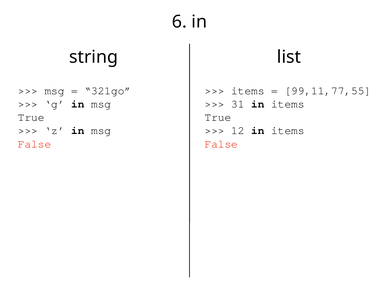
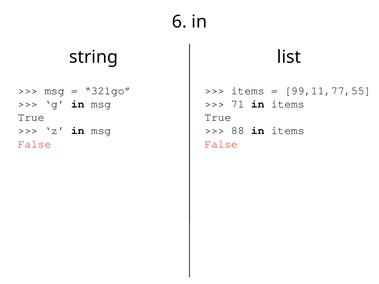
31: 31 -> 71 (238, 104)
12: 12 -> 88 (238, 131)
